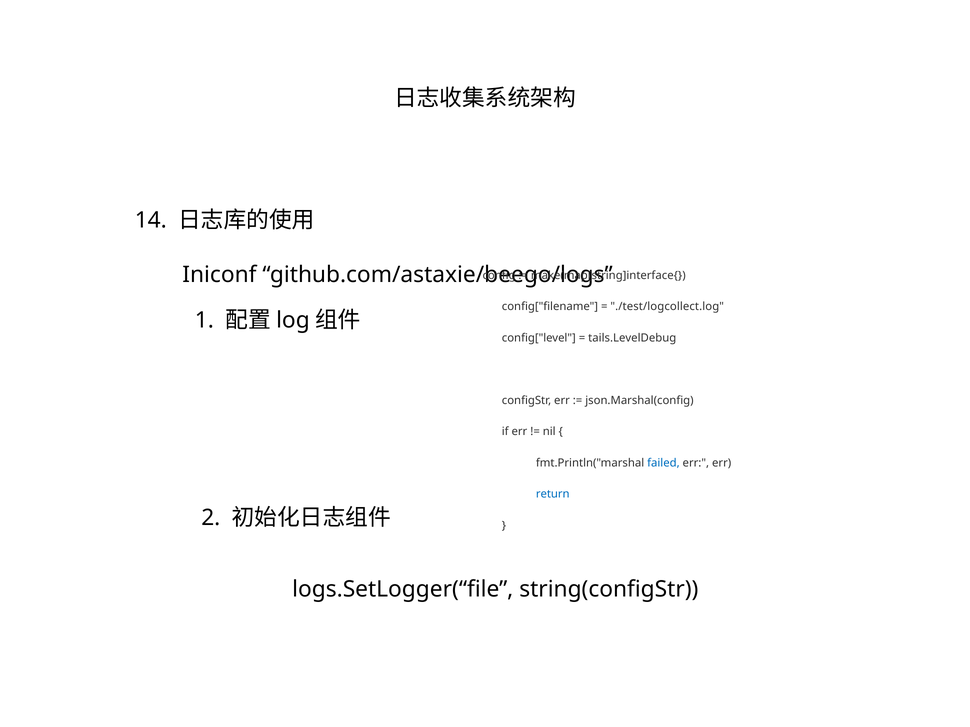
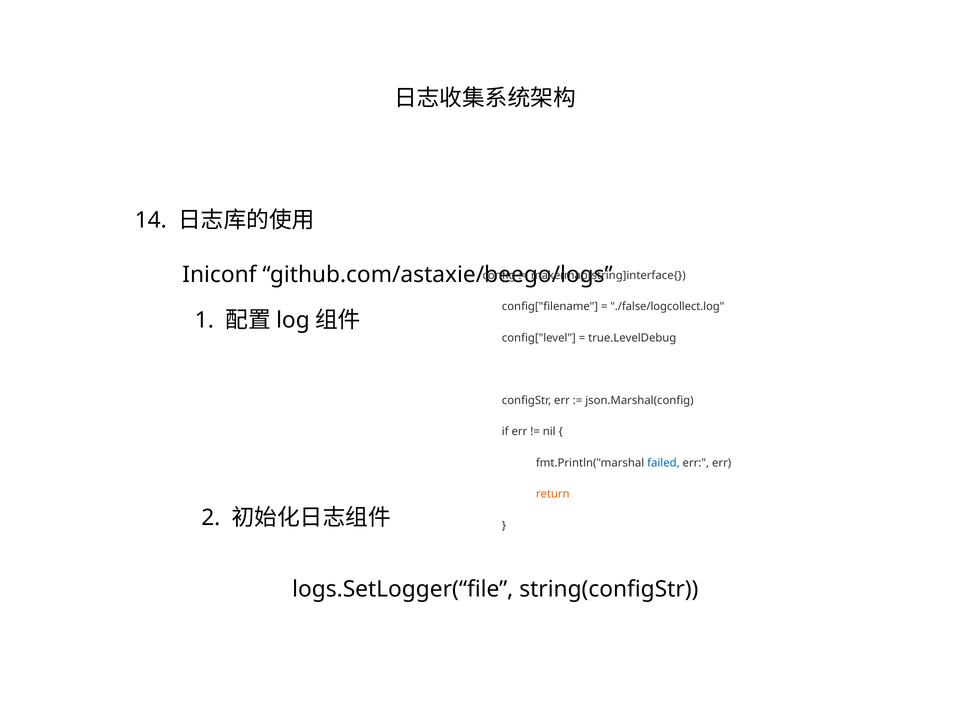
./test/logcollect.log: ./test/logcollect.log -> ./false/logcollect.log (667, 307)
tails.LevelDebug: tails.LevelDebug -> true.LevelDebug (632, 338)
return colour: blue -> orange (553, 494)
